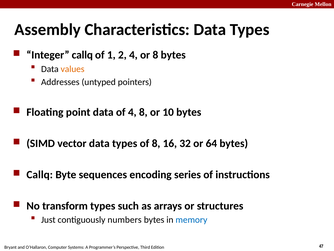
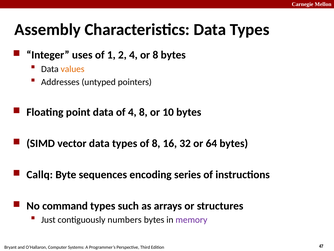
Integer callq: callq -> uses (82, 55)
transform: transform -> command (65, 205)
memory colour: blue -> purple (191, 219)
